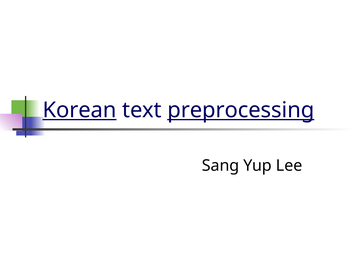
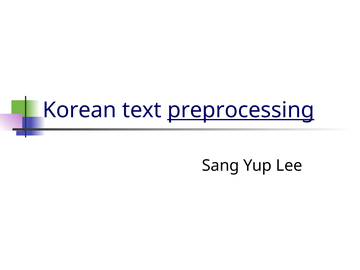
Korean underline: present -> none (80, 110)
